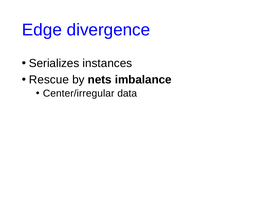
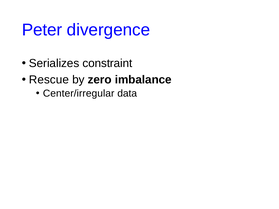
Edge: Edge -> Peter (42, 30)
instances: instances -> constraint (107, 63)
nets: nets -> zero (100, 80)
